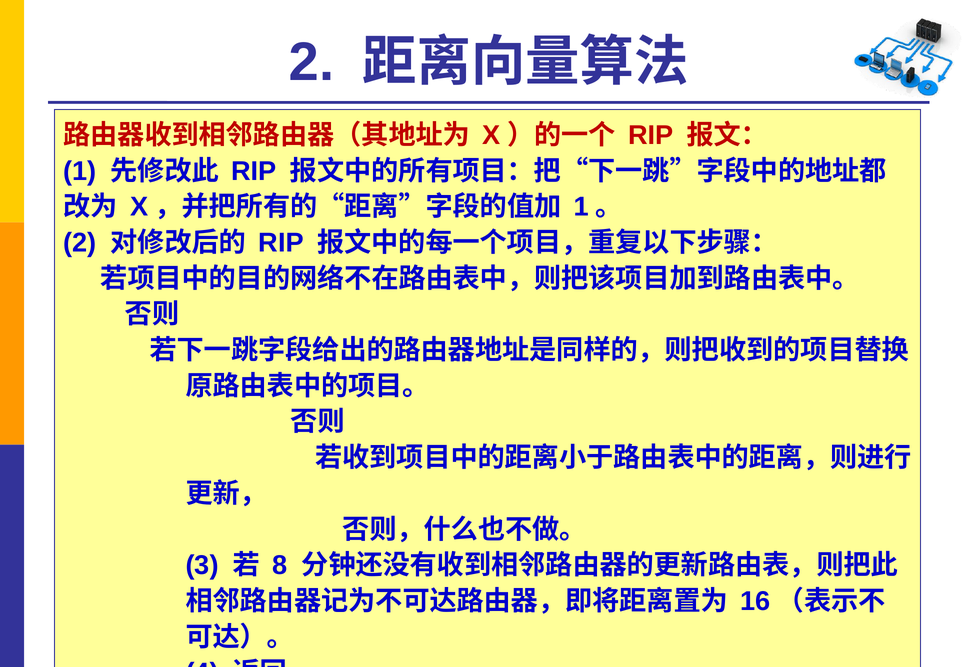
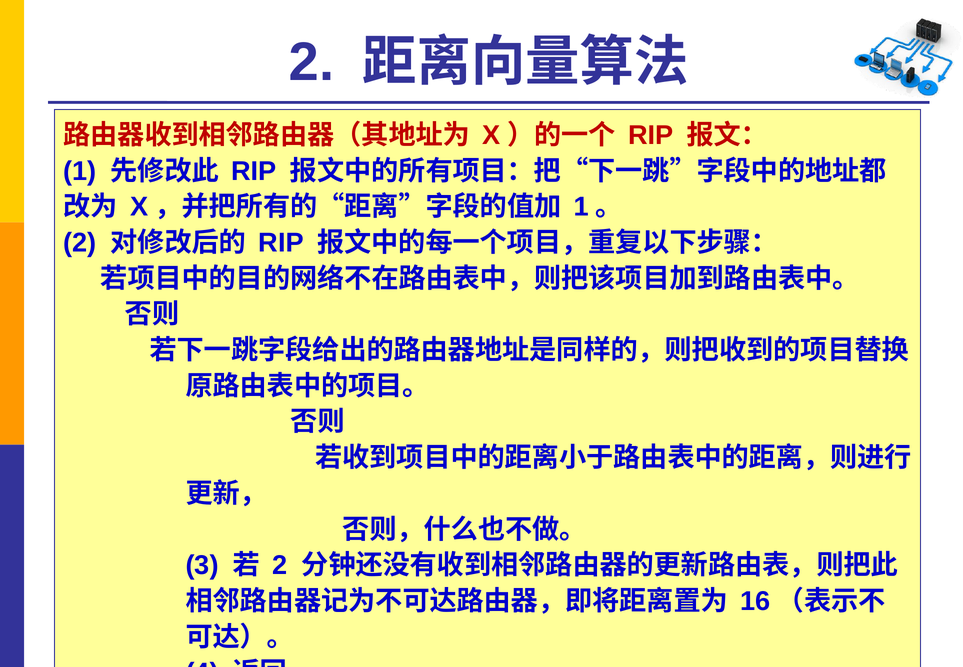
8: 8 -> 2 (280, 565)
